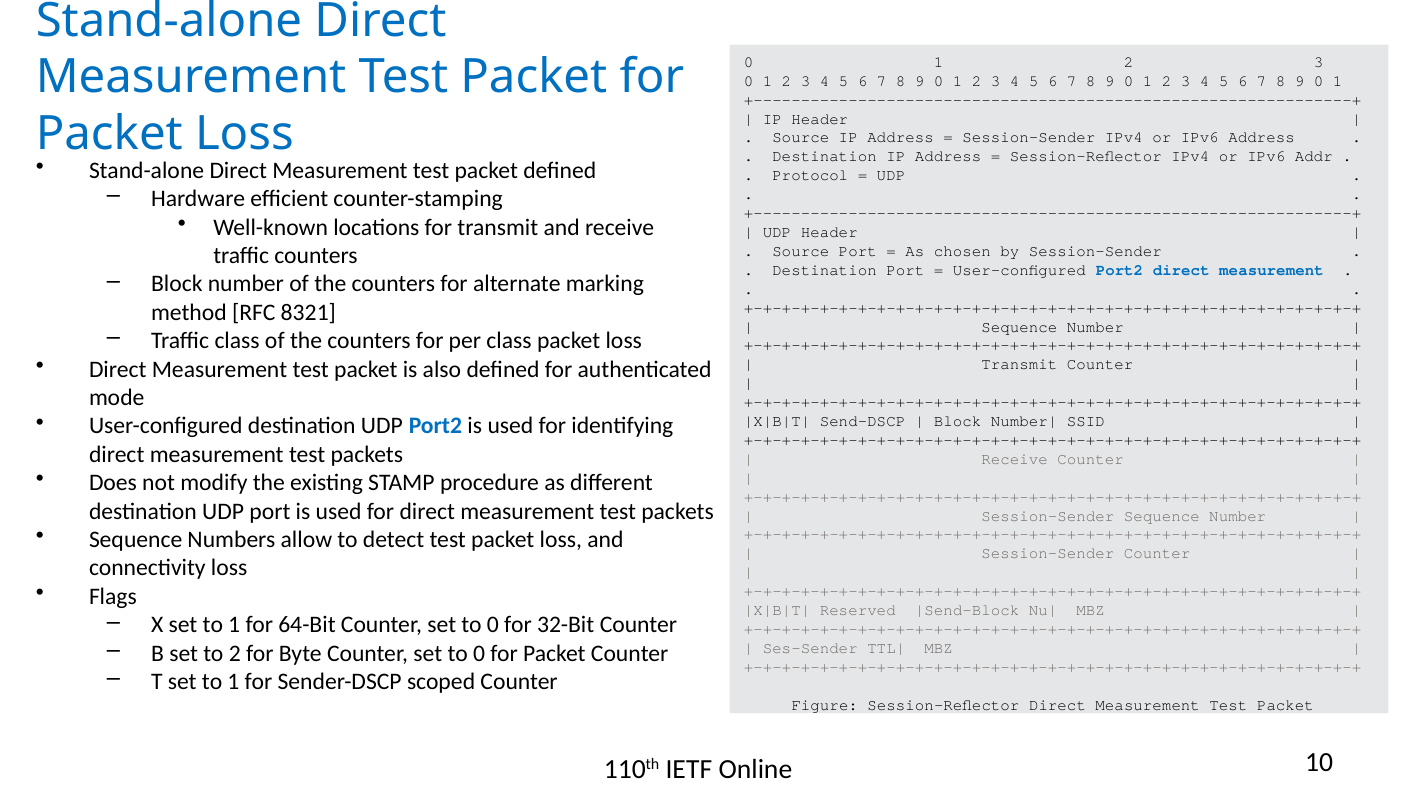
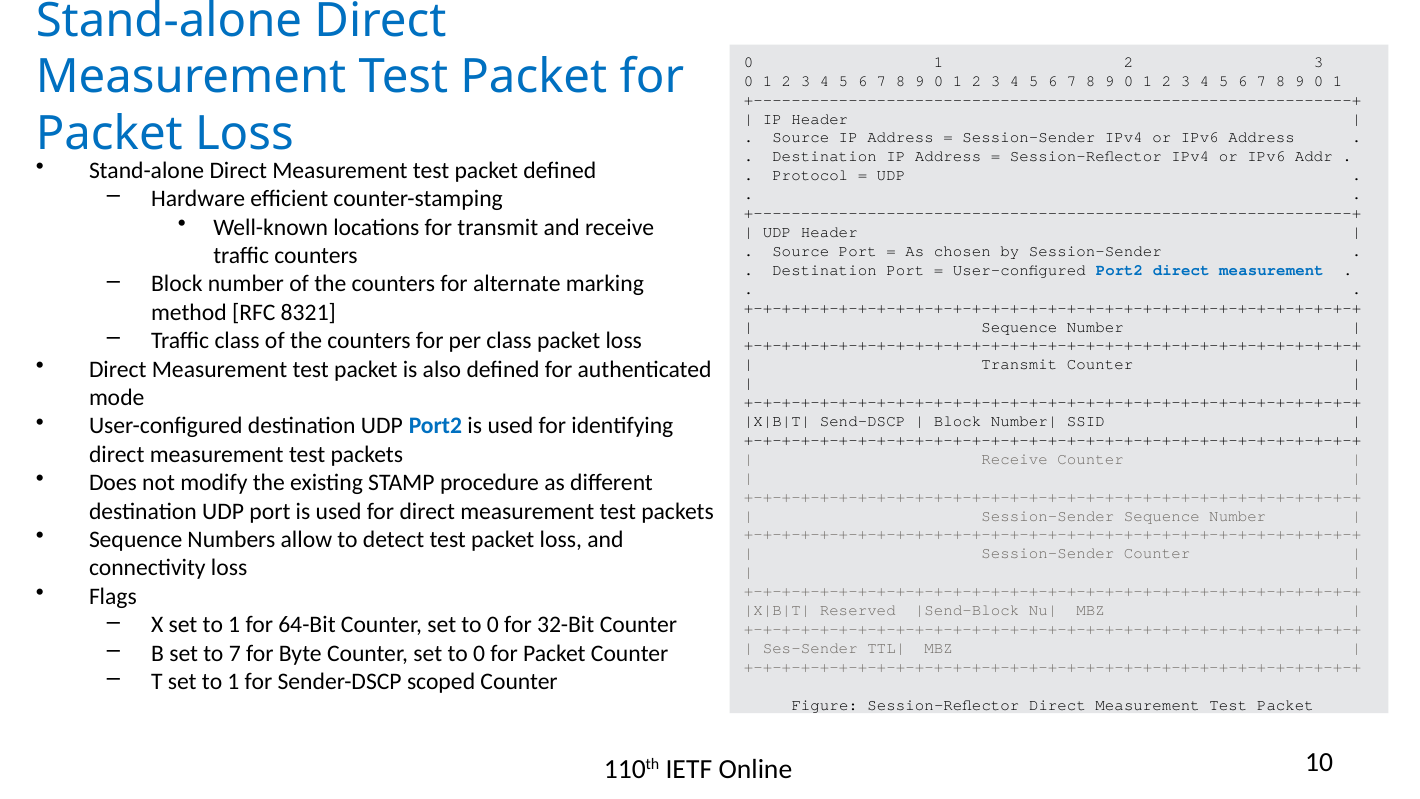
to 2: 2 -> 7 (235, 653)
